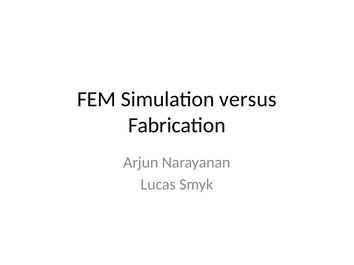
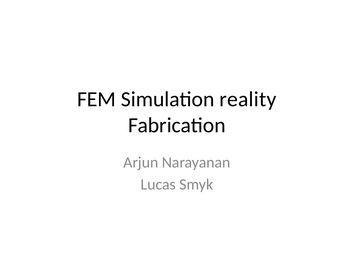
versus: versus -> reality (248, 99)
